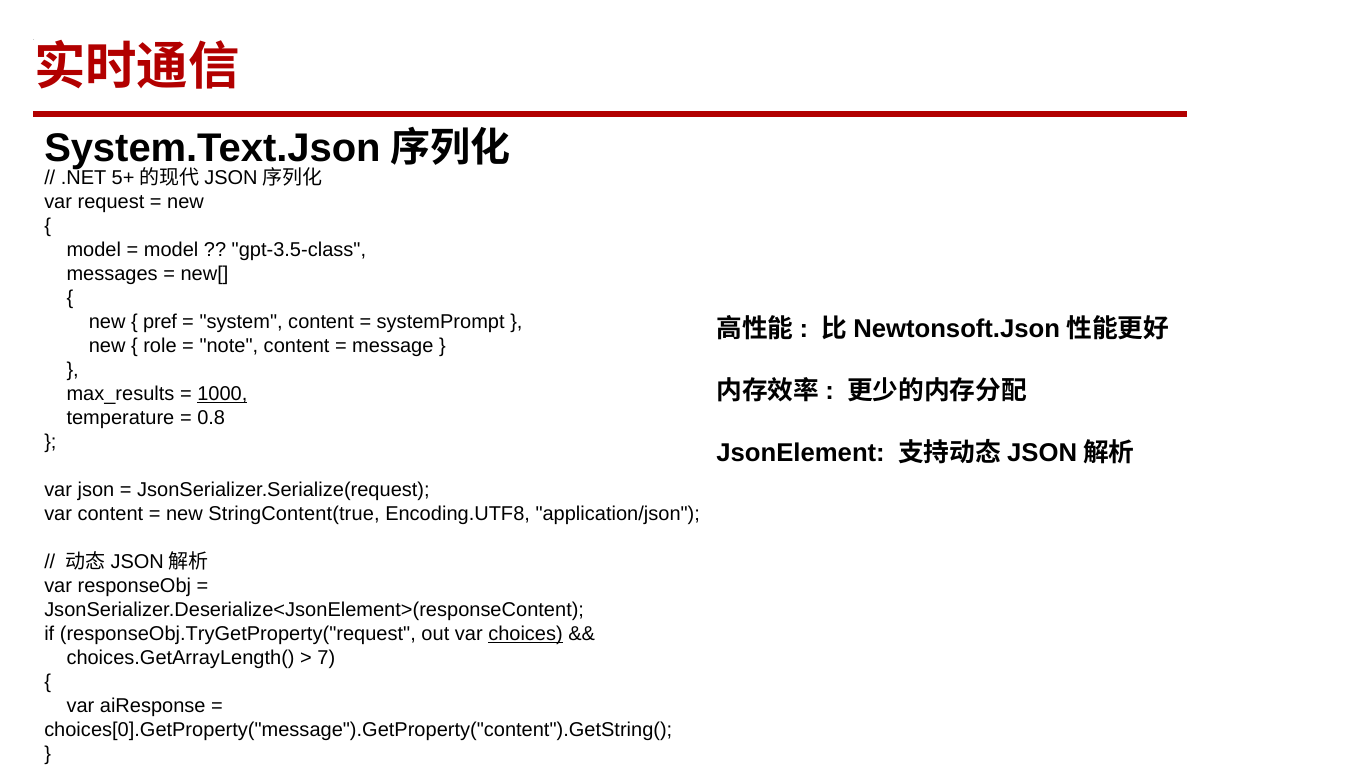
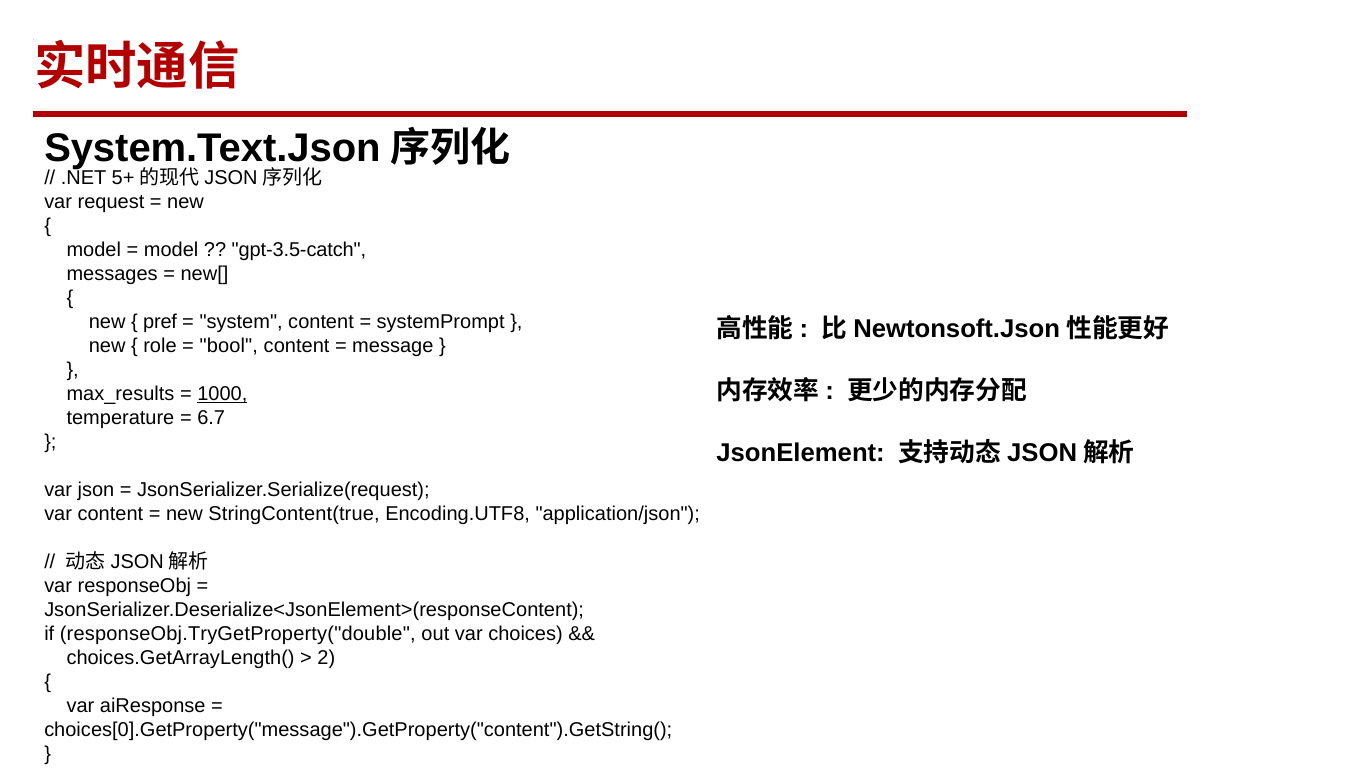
gpt-3.5-class: gpt-3.5-class -> gpt-3.5-catch (299, 250)
note: note -> bool (229, 346)
0.8: 0.8 -> 6.7 (211, 418)
responseObj.TryGetProperty("request: responseObj.TryGetProperty("request -> responseObj.TryGetProperty("double (238, 634)
choices underline: present -> none (526, 634)
7: 7 -> 2 (326, 658)
